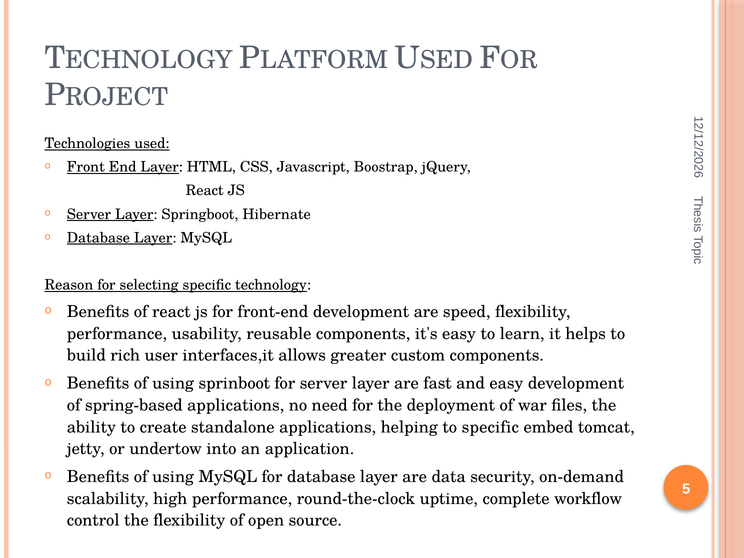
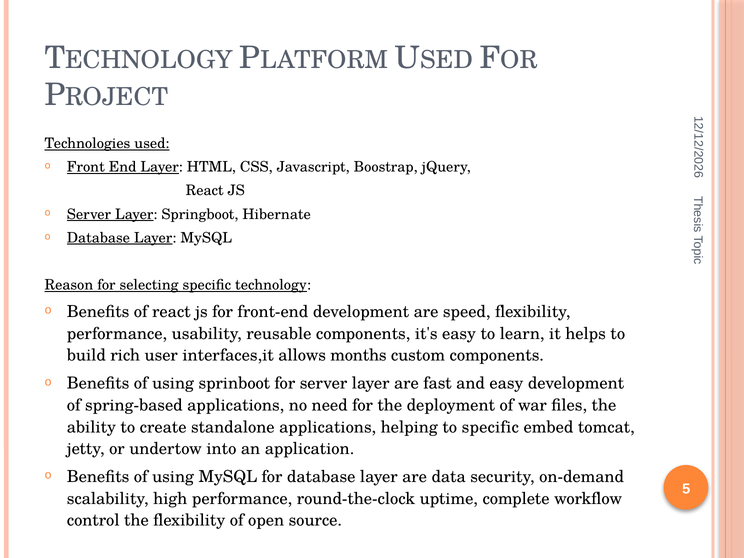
greater: greater -> months (358, 356)
